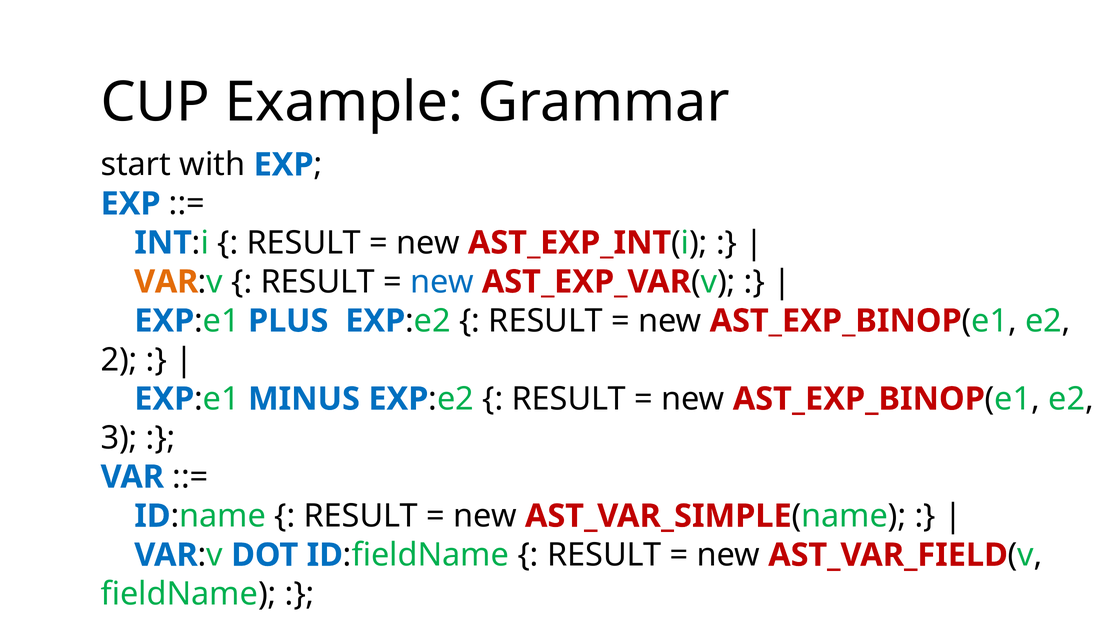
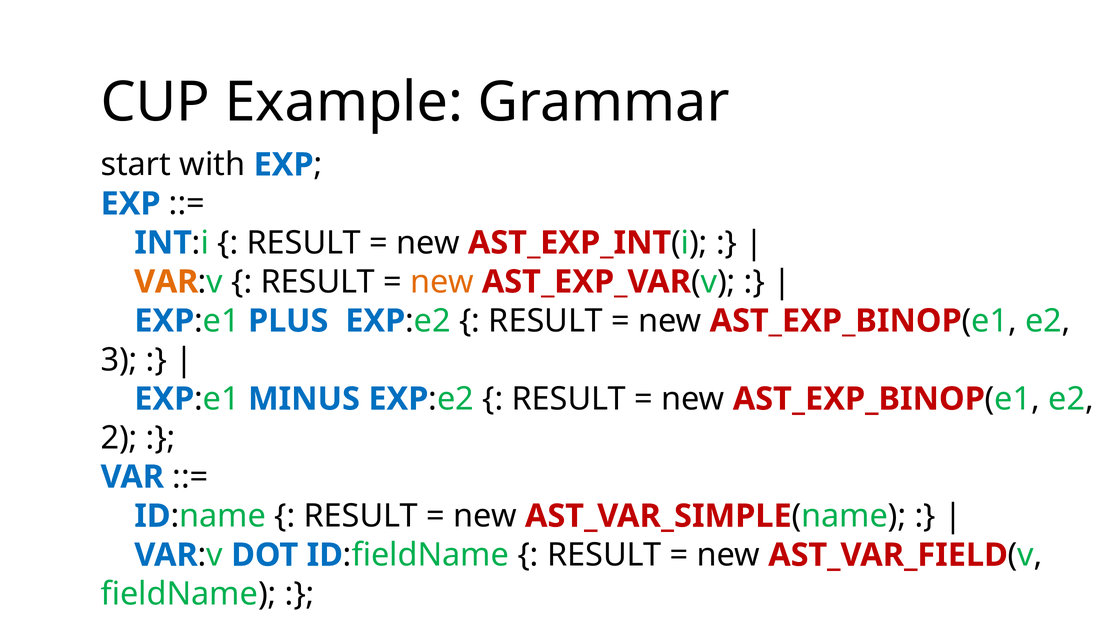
new colour: blue -> orange (442, 282)
2: 2 -> 3 (119, 360)
3: 3 -> 2 (119, 438)
